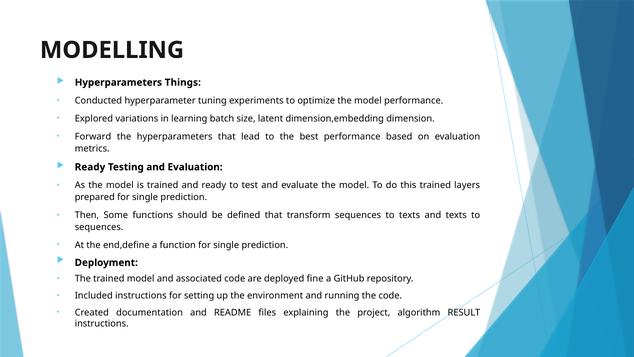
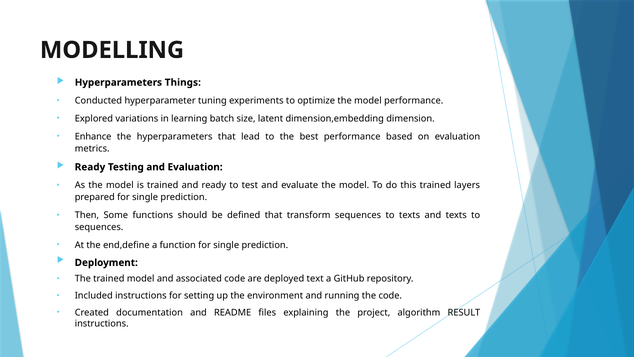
Forward: Forward -> Enhance (93, 136)
fine: fine -> text (315, 278)
